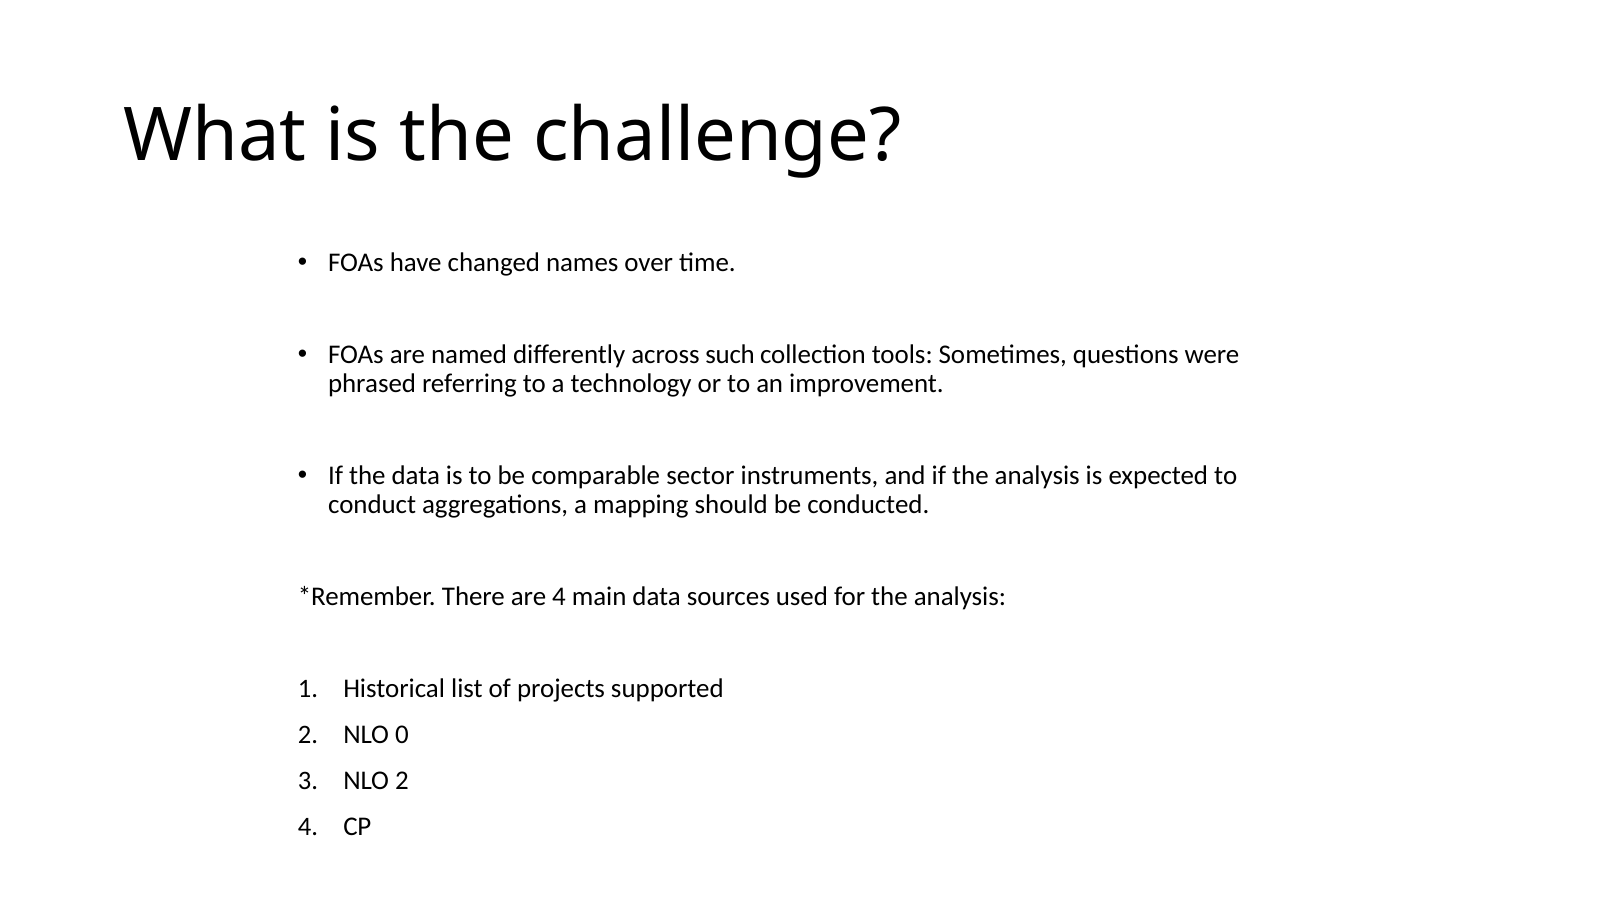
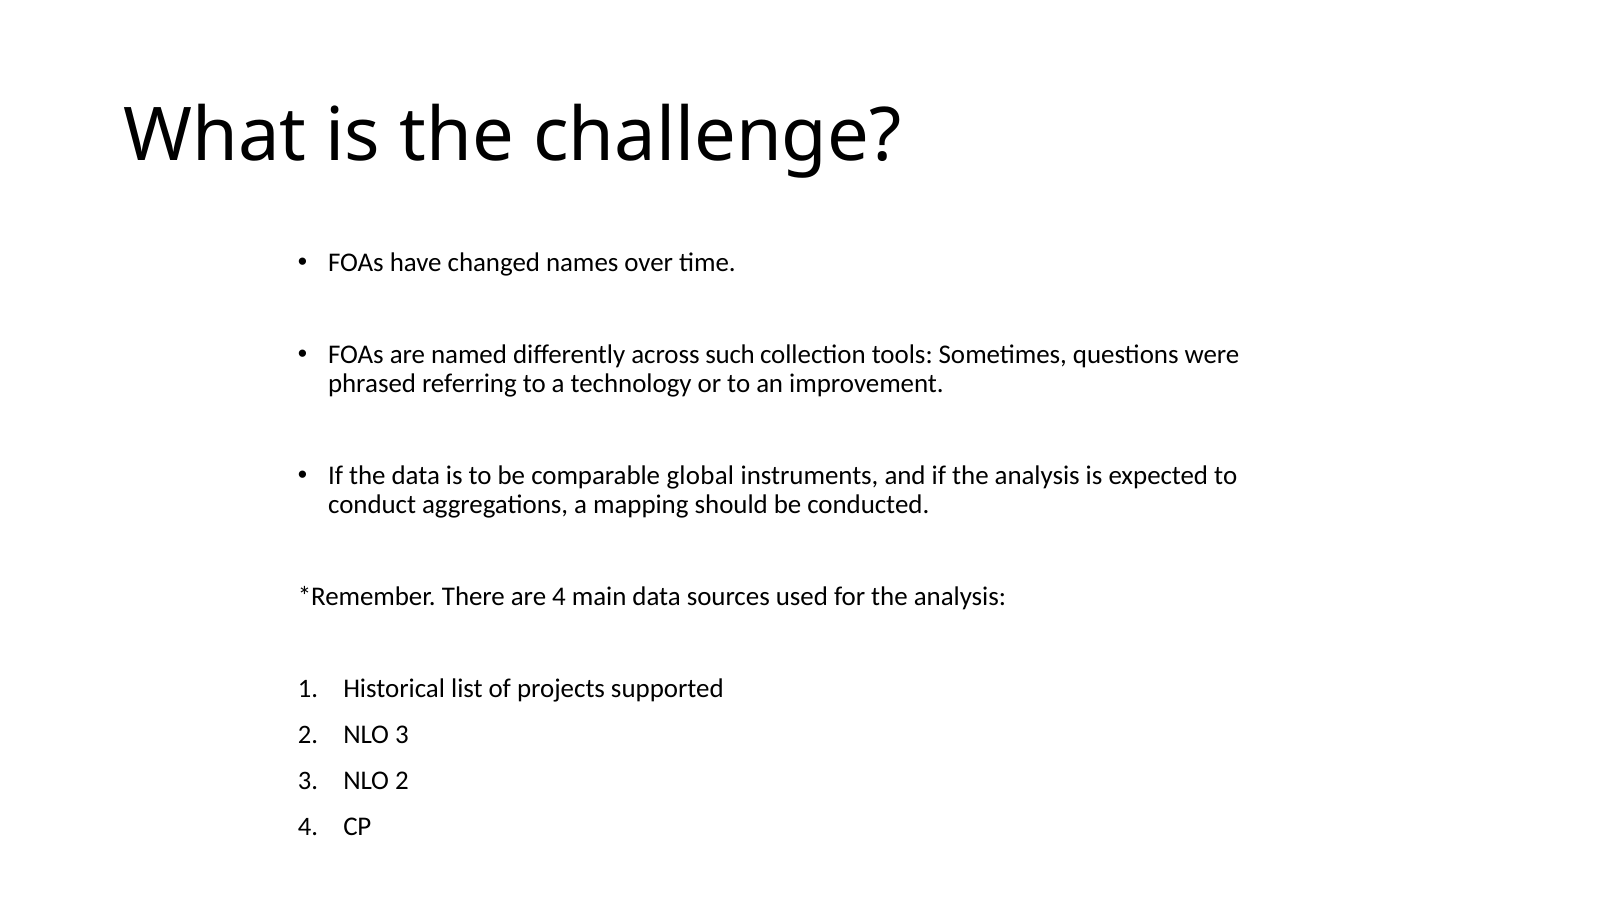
sector: sector -> global (700, 476)
NLO 0: 0 -> 3 (402, 735)
